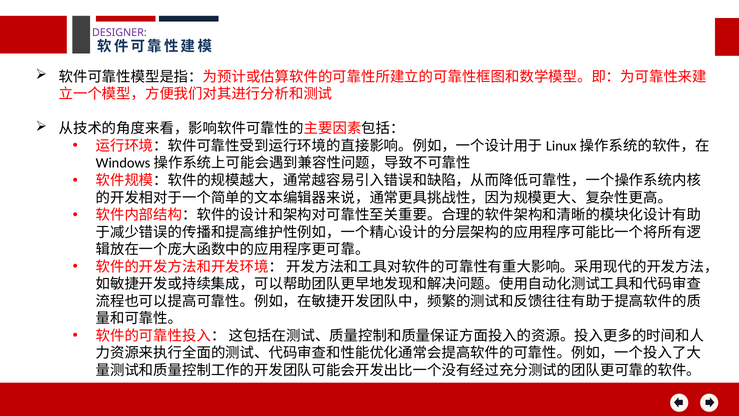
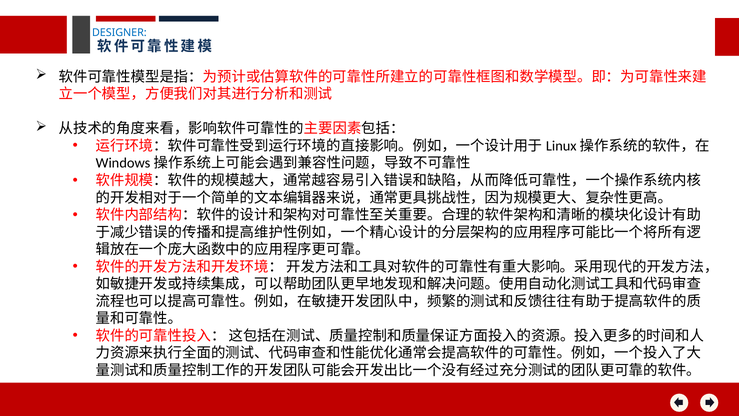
DESIGNER colour: purple -> blue (119, 32)
